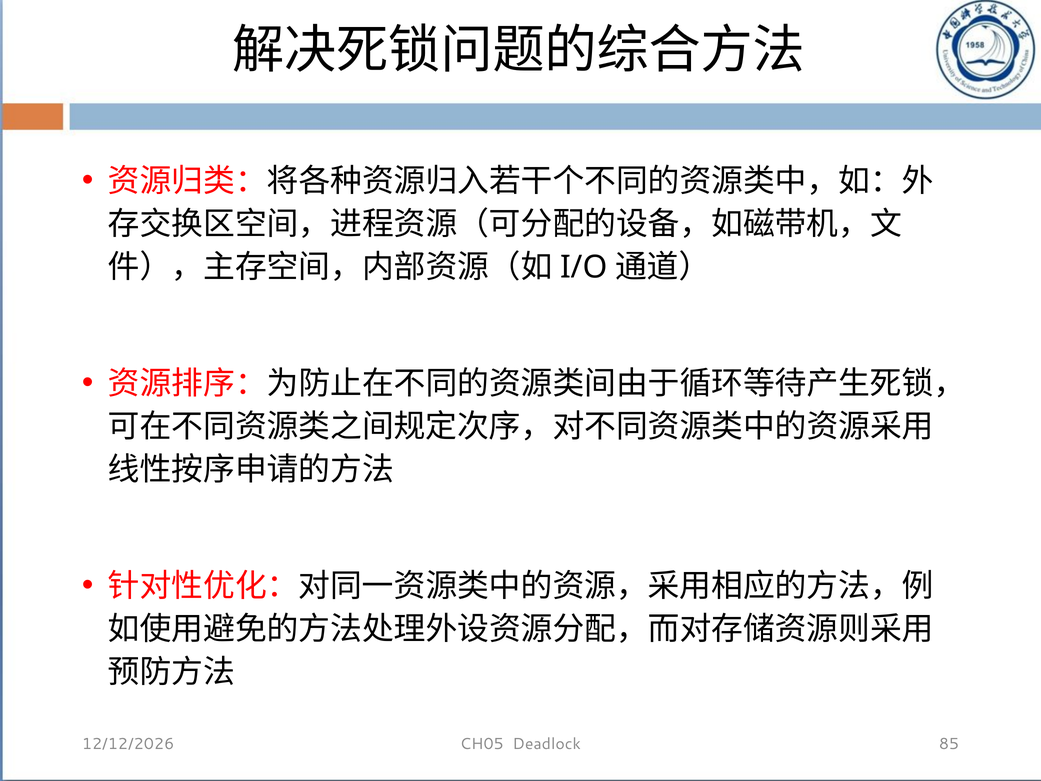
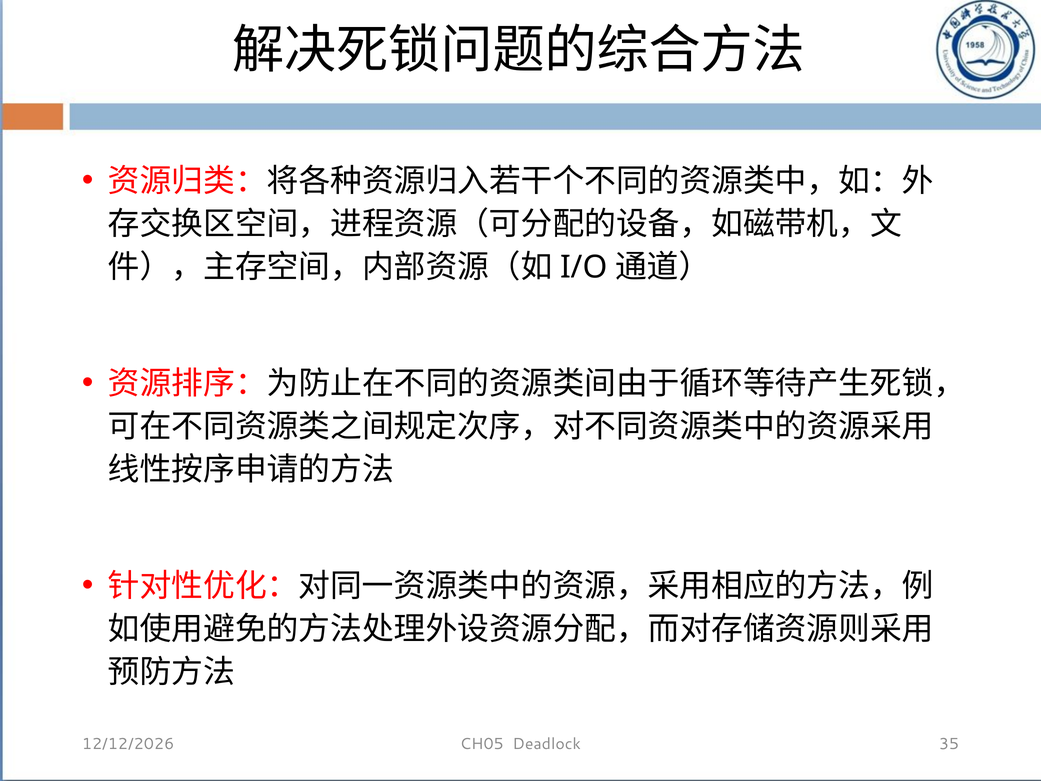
85: 85 -> 35 (949, 744)
